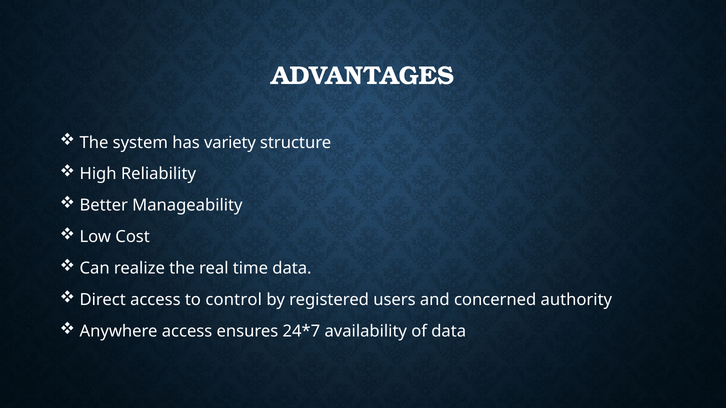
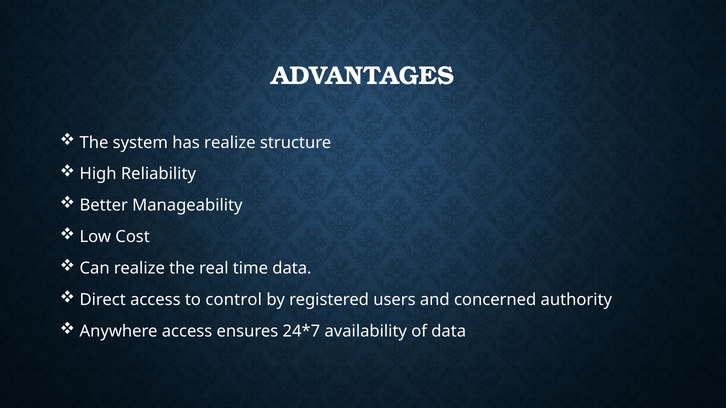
has variety: variety -> realize (230, 143)
